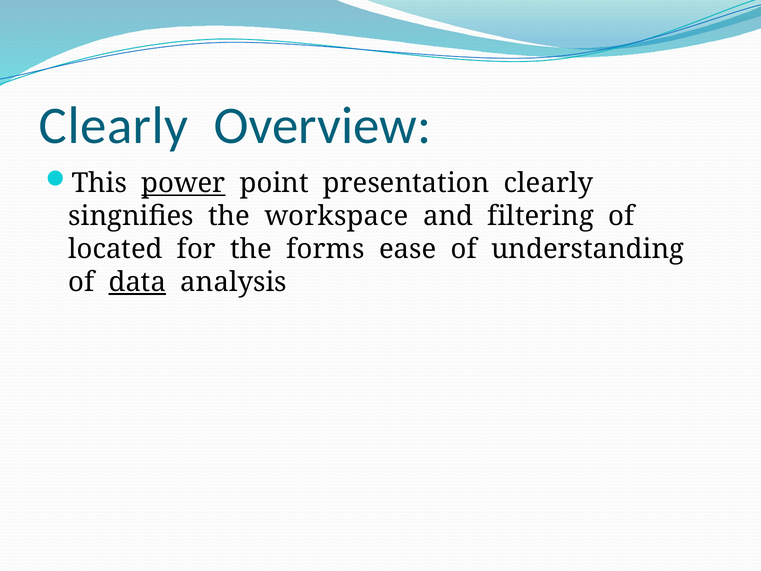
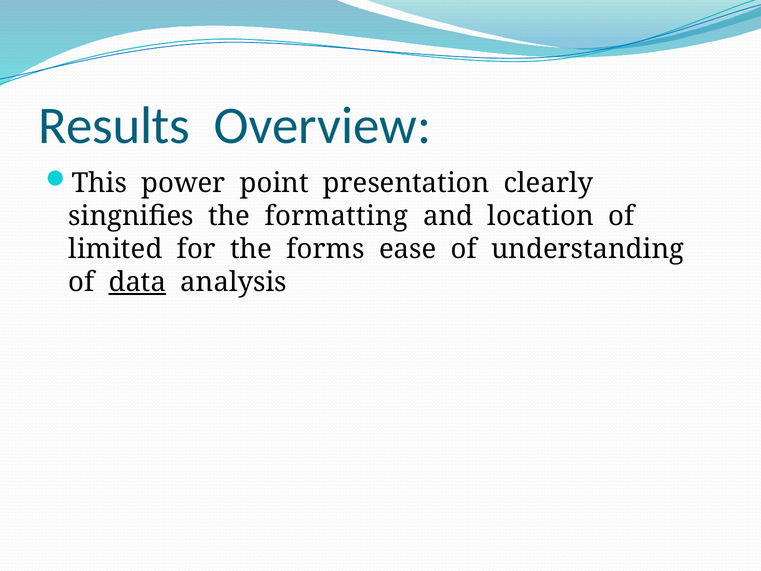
Clearly: Clearly -> Results (114, 126)
power underline: present -> none (183, 183)
workspace: workspace -> formatting (336, 216)
filtering: filtering -> location (541, 216)
located: located -> limited (115, 249)
